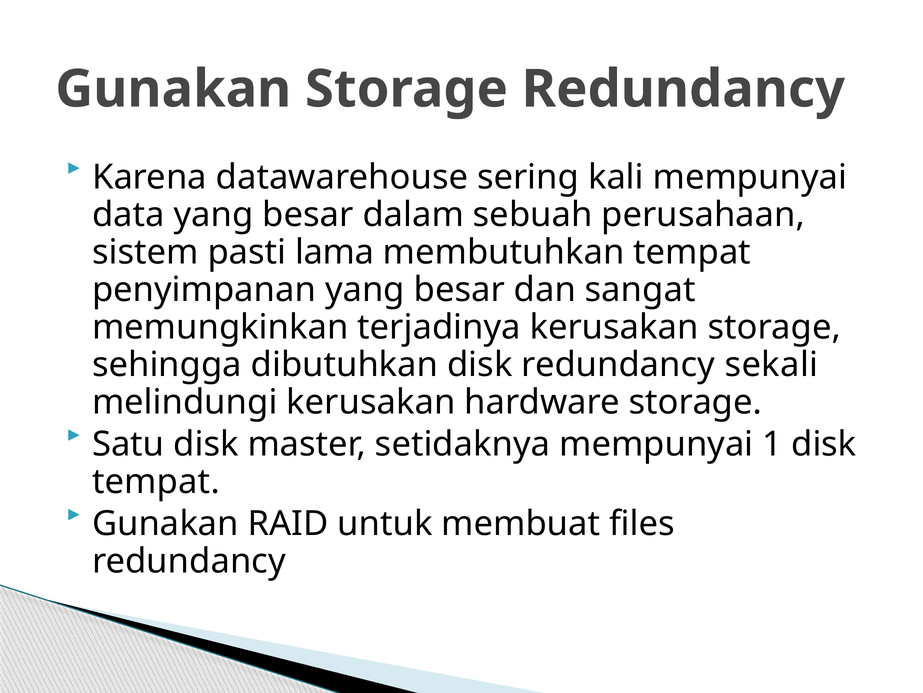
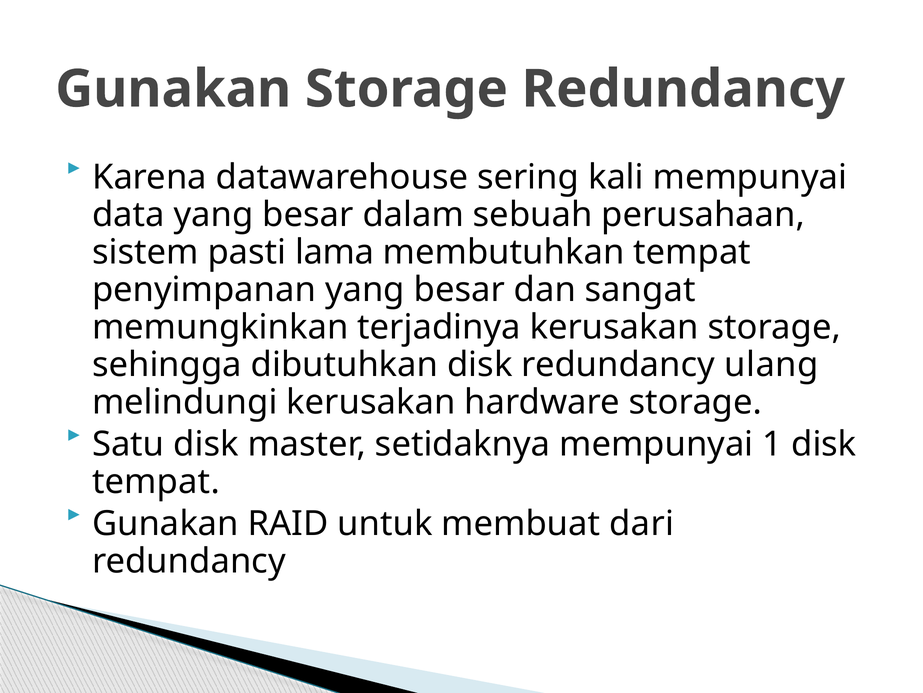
sekali: sekali -> ulang (771, 364)
files: files -> dari (642, 523)
